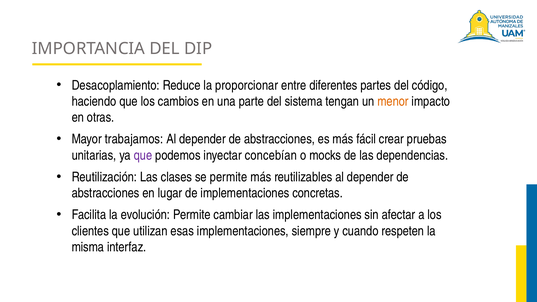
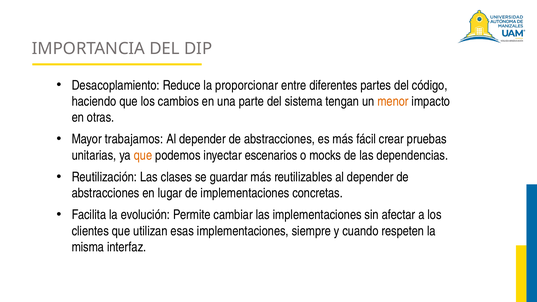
que colour: purple -> orange (143, 155)
concebían: concebían -> escenarios (271, 155)
se permite: permite -> guardar (229, 177)
